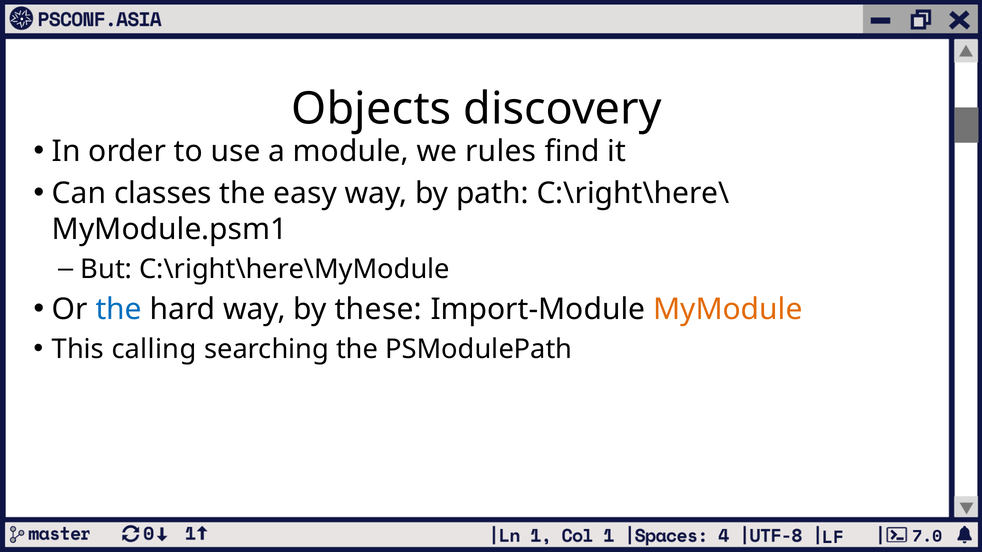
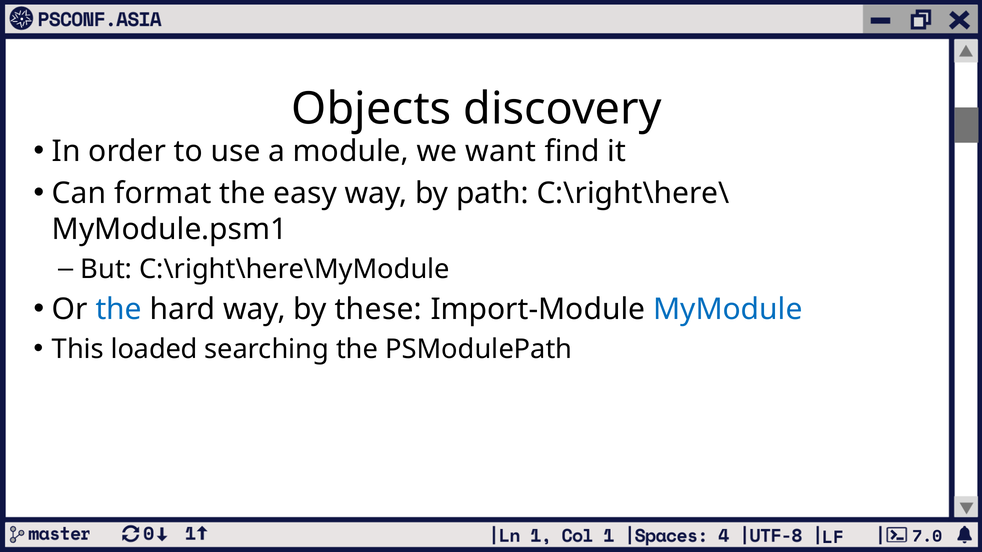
rules: rules -> want (501, 151)
classes: classes -> format (163, 194)
MyModule colour: orange -> blue (728, 310)
calling: calling -> loaded (154, 349)
